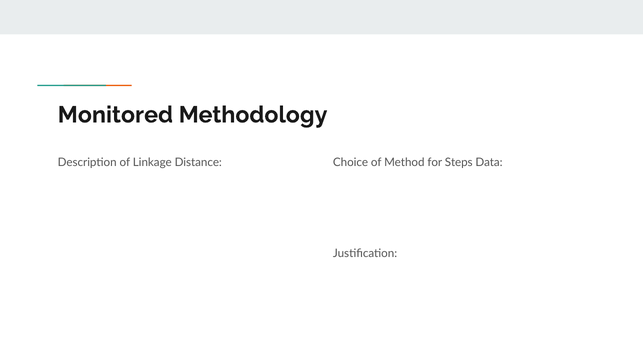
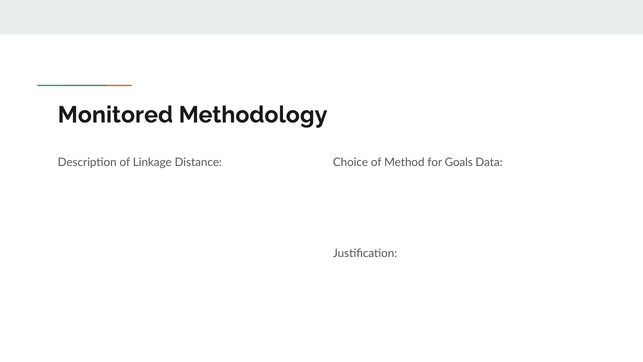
Steps: Steps -> Goals (459, 162)
